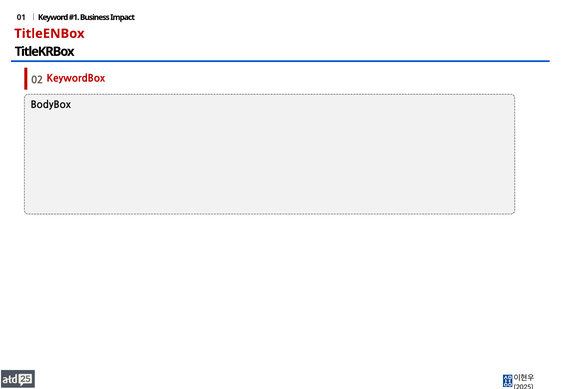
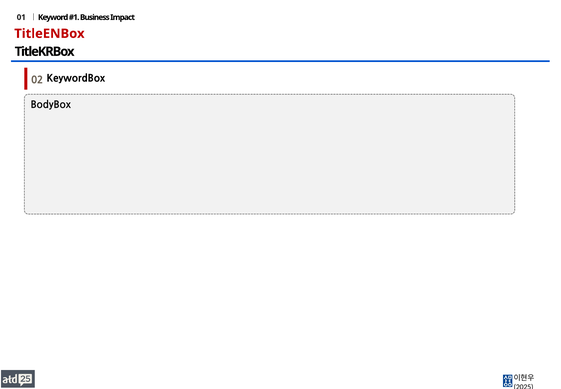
KeywordBox colour: red -> black (76, 78)
